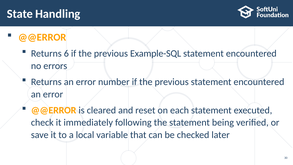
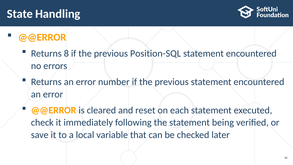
6: 6 -> 8 (66, 53)
Example-SQL: Example-SQL -> Position-SQL (156, 53)
